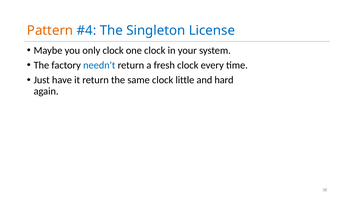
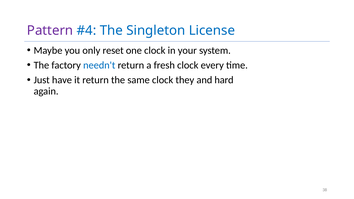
Pattern colour: orange -> purple (50, 30)
only clock: clock -> reset (113, 50)
little: little -> they (185, 80)
